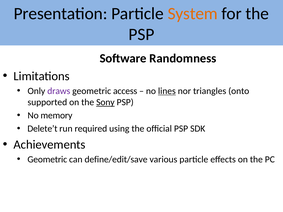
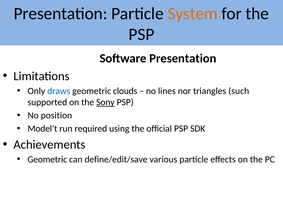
Software Randomness: Randomness -> Presentation (183, 58)
draws colour: purple -> blue (59, 91)
access: access -> clouds (125, 91)
lines underline: present -> none (167, 91)
onto: onto -> such (239, 91)
memory: memory -> position (56, 116)
Delete’t: Delete’t -> Model’t (42, 129)
